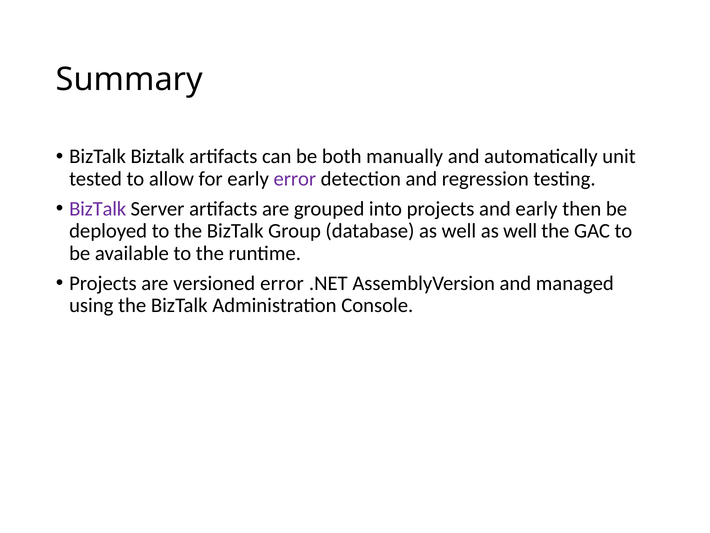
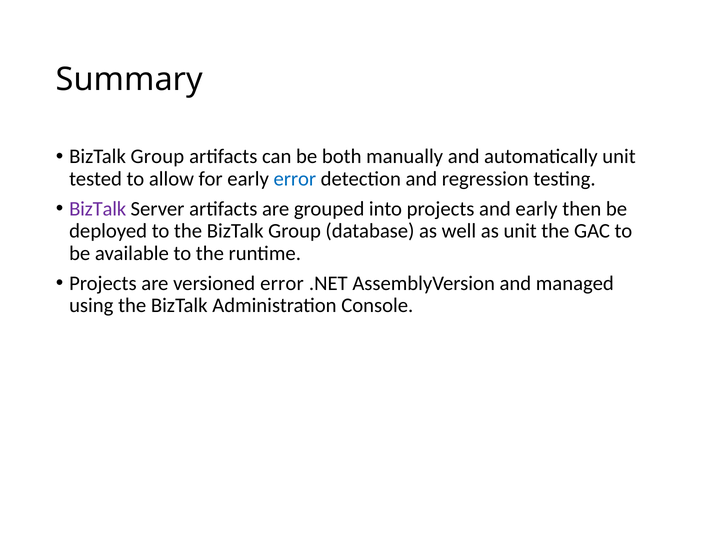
Biztalk: Biztalk -> Group (157, 156)
error colour: purple -> blue (295, 179)
well as well: well -> unit (520, 231)
